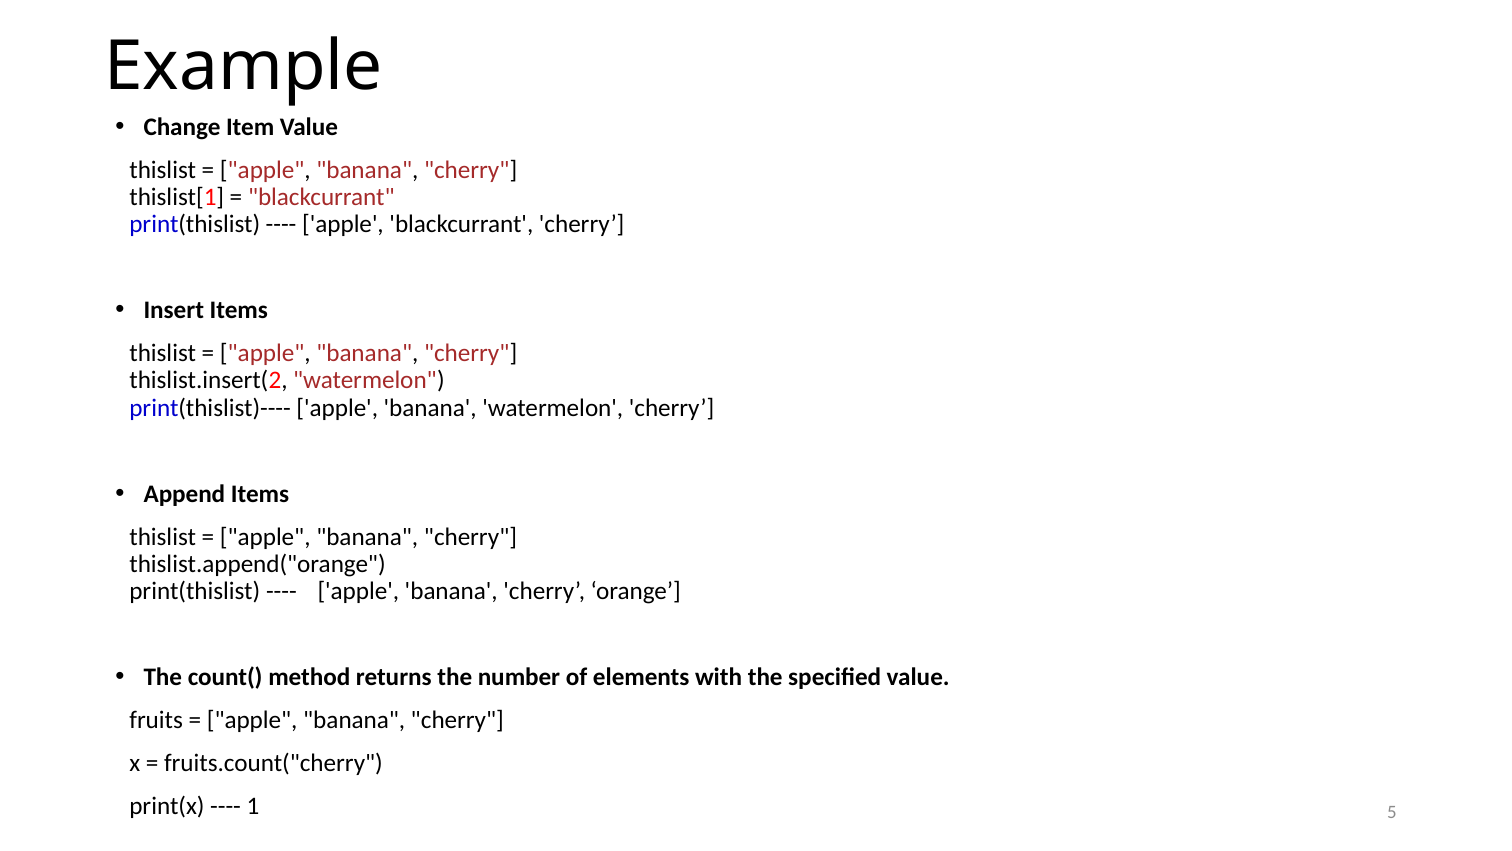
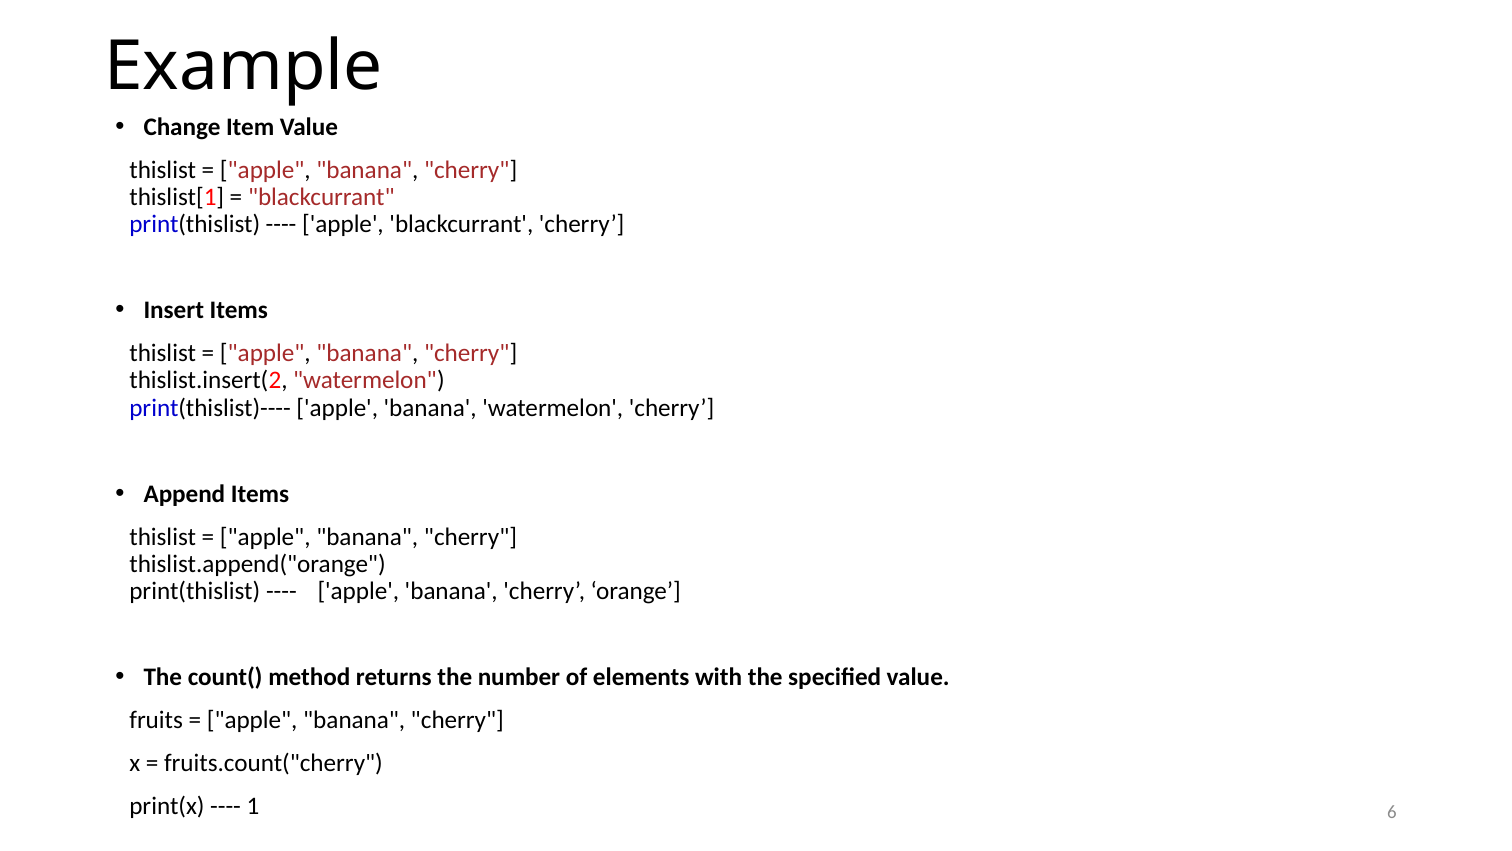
5: 5 -> 6 (1392, 812)
